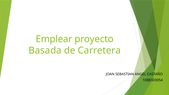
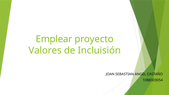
Basada: Basada -> Valores (45, 50)
Carretera: Carretera -> Incluisión (99, 50)
